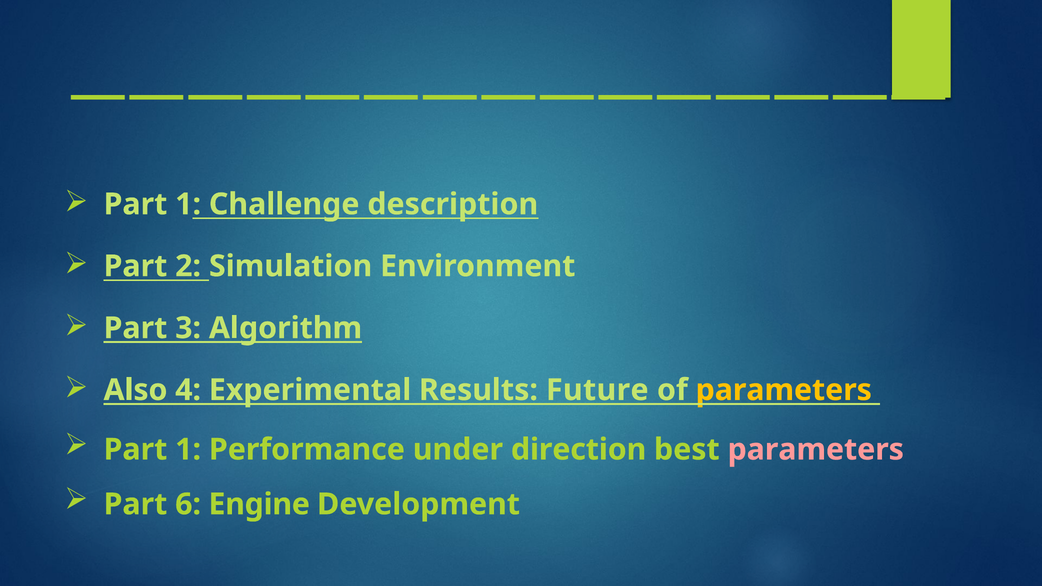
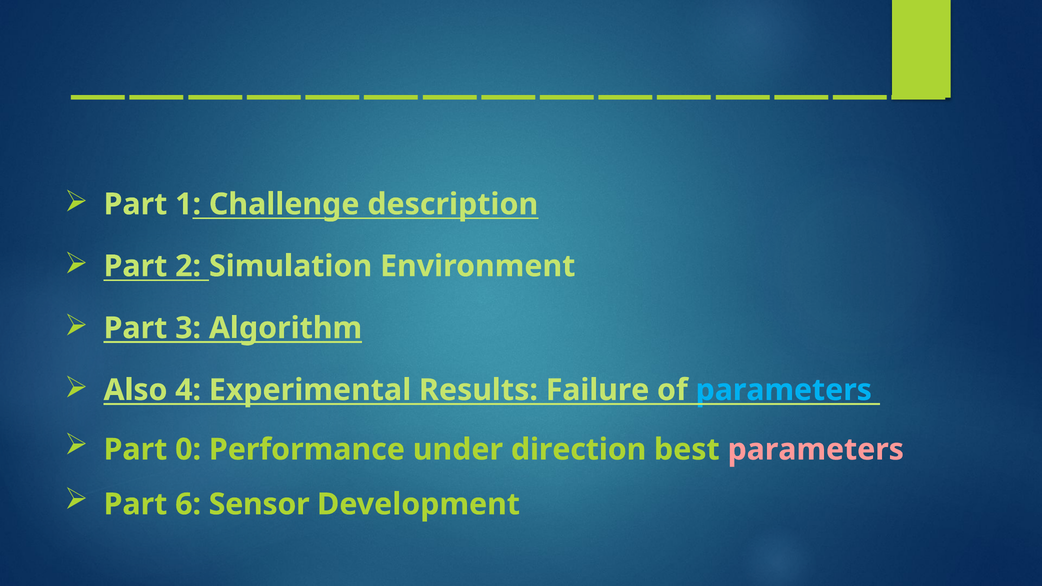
Future: Future -> Failure (598, 390)
parameters colour: yellow -> light blue (784, 390)
1: 1 -> 0 (188, 450)
Engine: Engine -> Sensor (259, 504)
